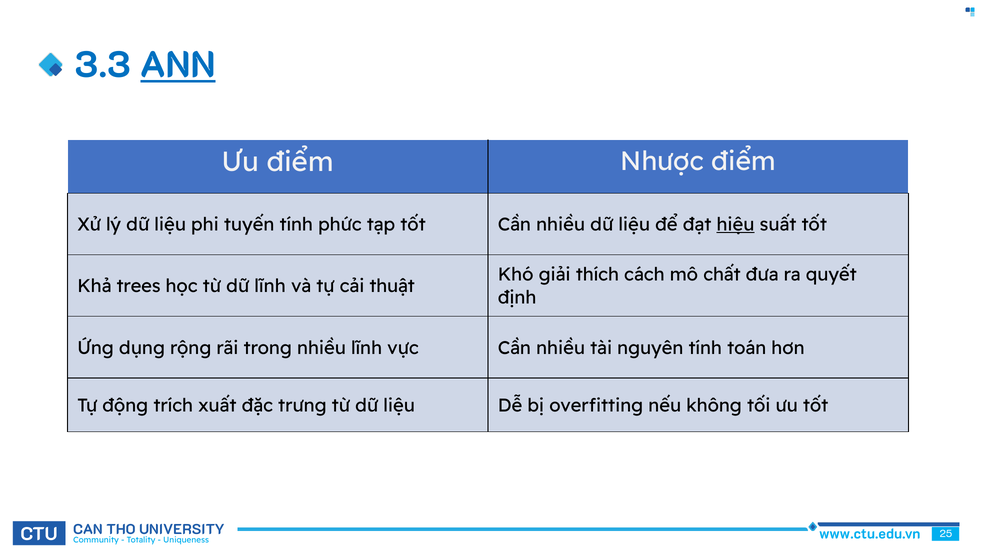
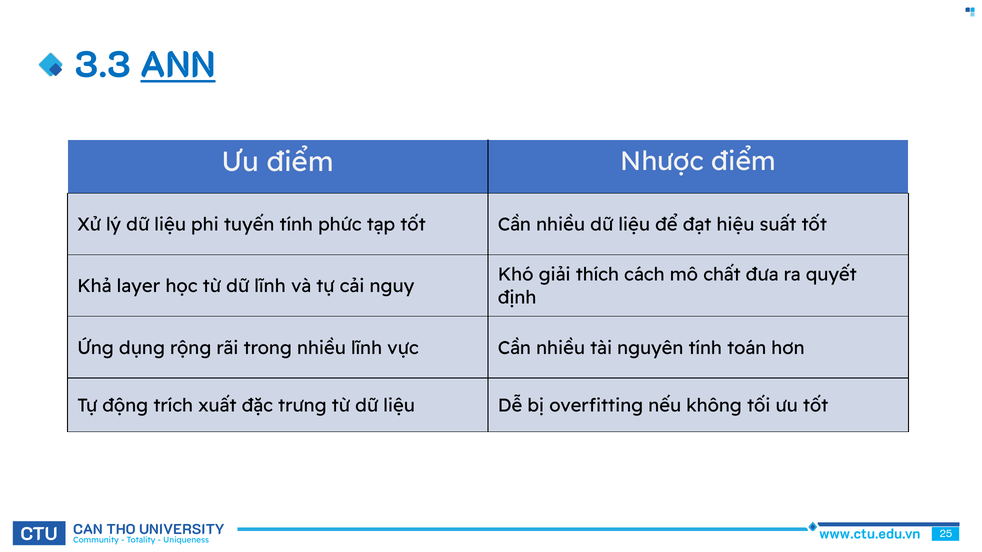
hiệu underline: present -> none (735, 225)
trees: trees -> layer (138, 287)
thuật: thuật -> nguy (392, 287)
